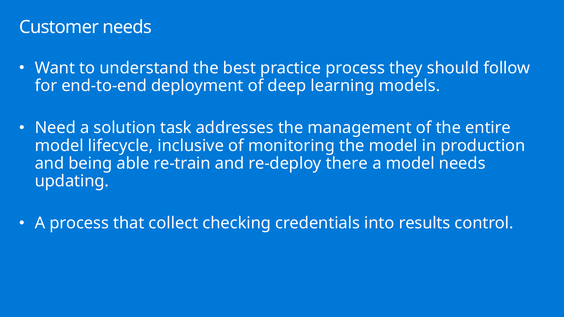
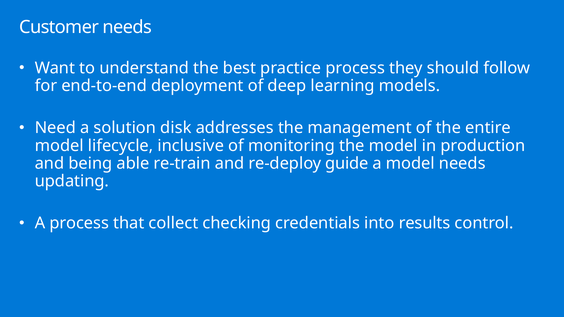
task: task -> disk (176, 128)
there: there -> guide (347, 163)
